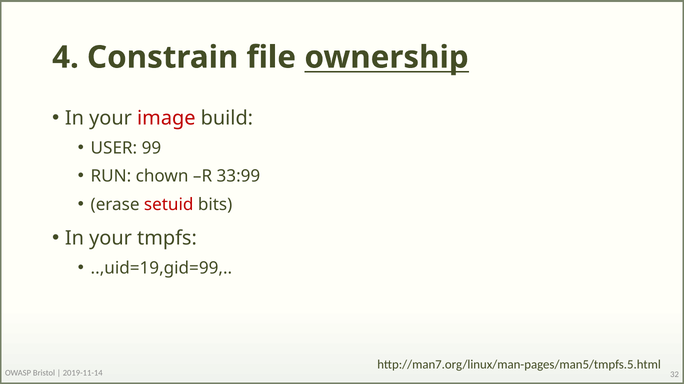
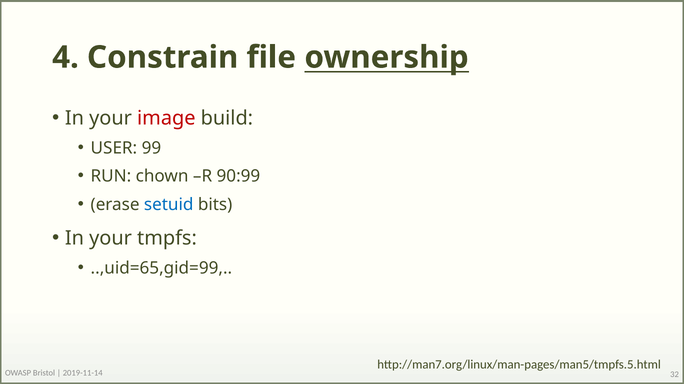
33:99: 33:99 -> 90:99 (238, 177)
setuid colour: red -> blue (169, 205)
..,uid=19,gid=99: ..,uid=19,gid=99 -> ..,uid=65,gid=99 (161, 269)
